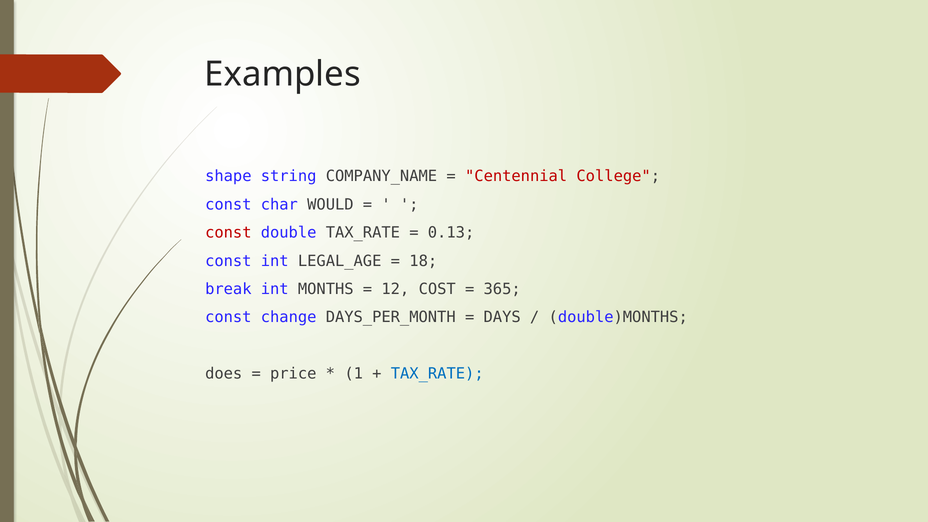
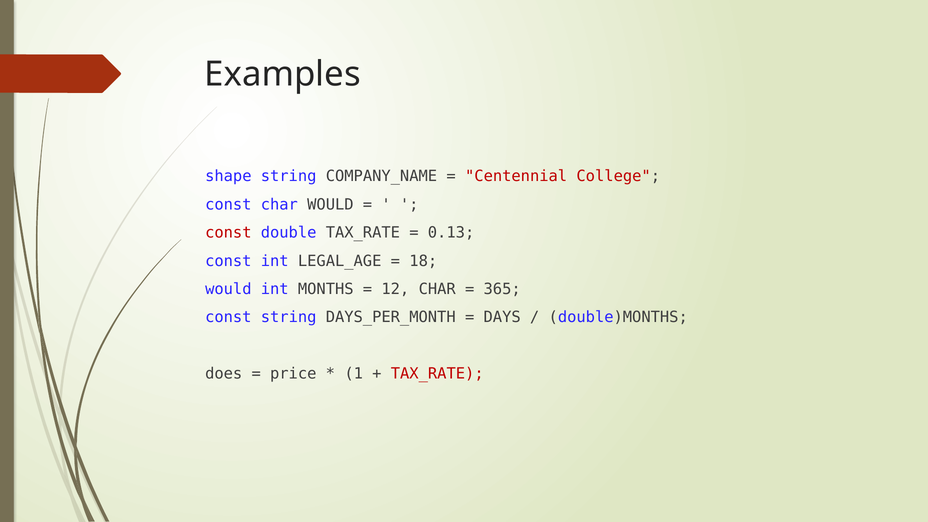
break: break -> would (228, 289)
12 COST: COST -> CHAR (437, 289)
const change: change -> string (289, 317)
TAX_RATE colour: blue -> red (437, 374)
